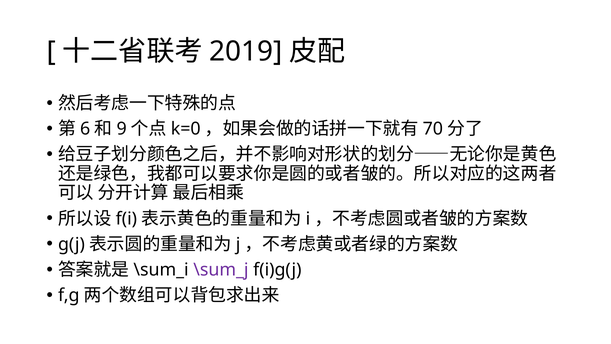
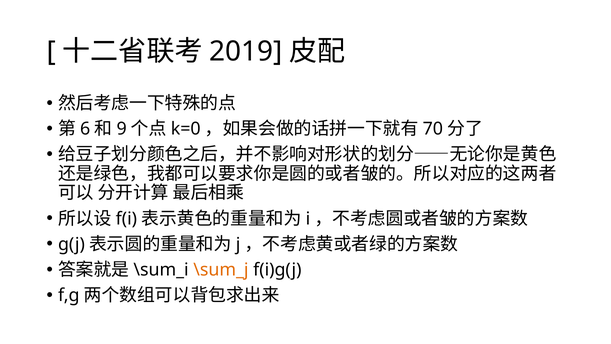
\sum_j colour: purple -> orange (221, 270)
